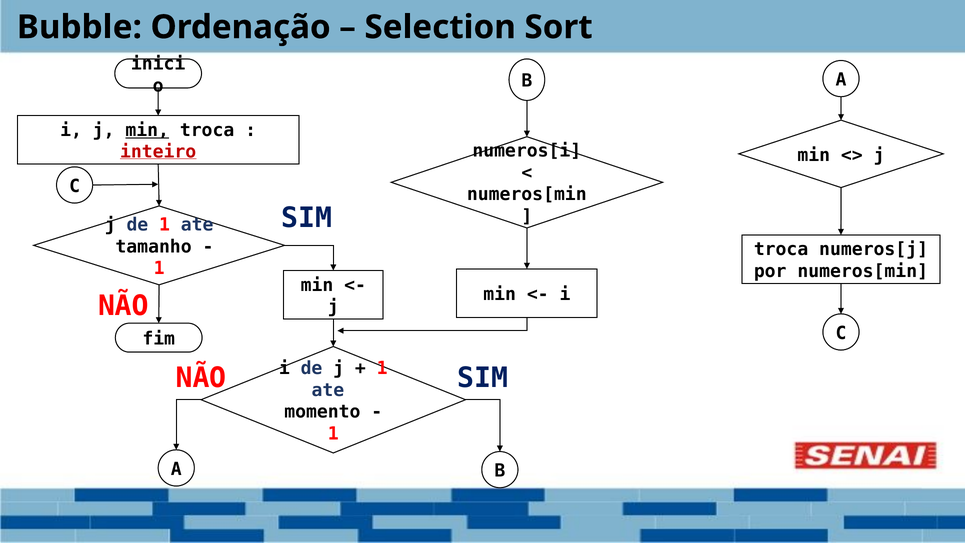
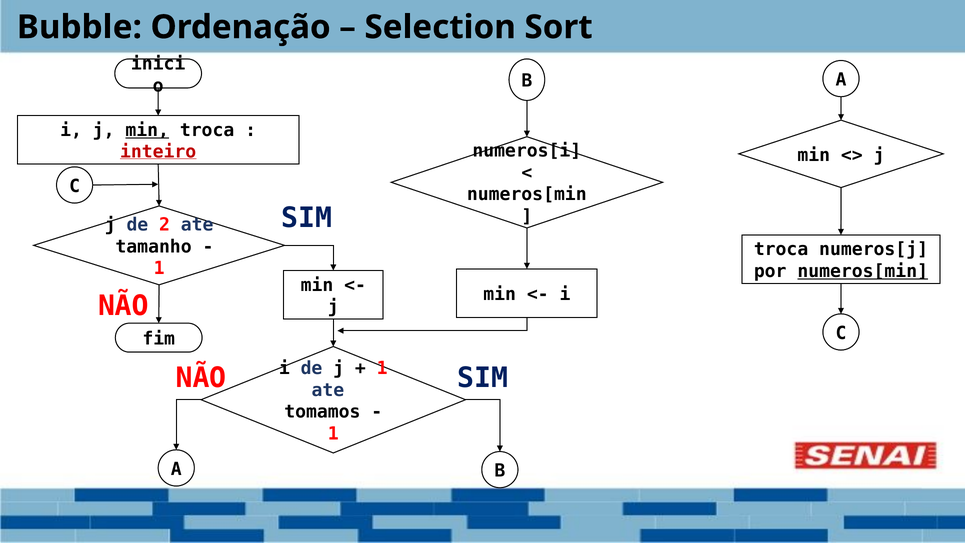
de 1: 1 -> 2 (165, 225)
numeros[min underline: none -> present (863, 271)
momento: momento -> tomamos (322, 412)
